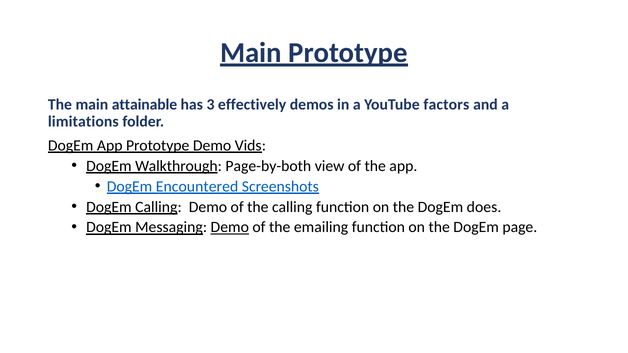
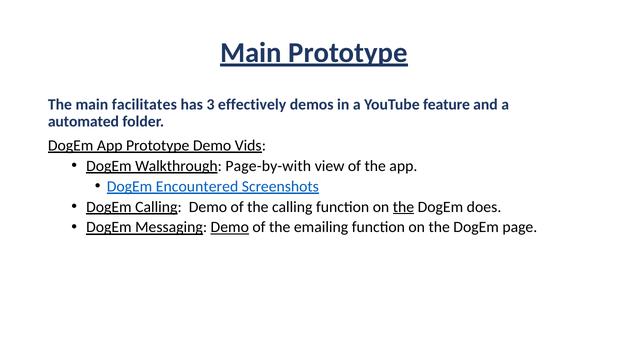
attainable: attainable -> facilitates (144, 105)
factors: factors -> feature (447, 105)
limitations: limitations -> automated (83, 122)
Page-by-both: Page-by-both -> Page-by-with (268, 166)
the underline: none -> present (403, 207)
